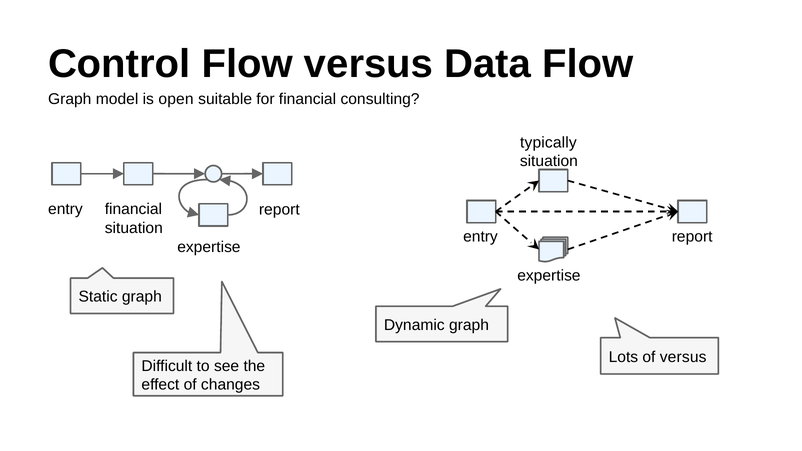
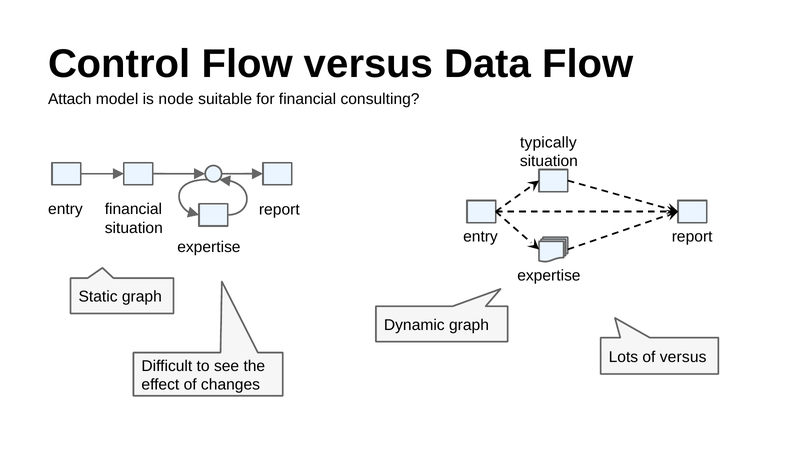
Graph: Graph -> Attach (70, 99)
open: open -> node (176, 99)
